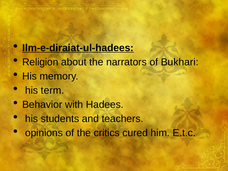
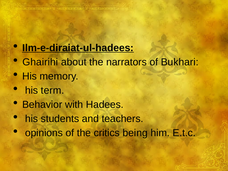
Religion: Religion -> Ghairihi (40, 62)
cured: cured -> being (135, 133)
